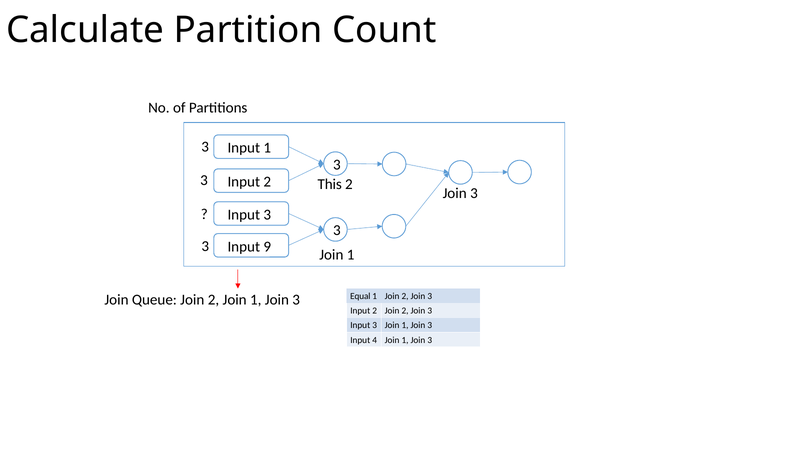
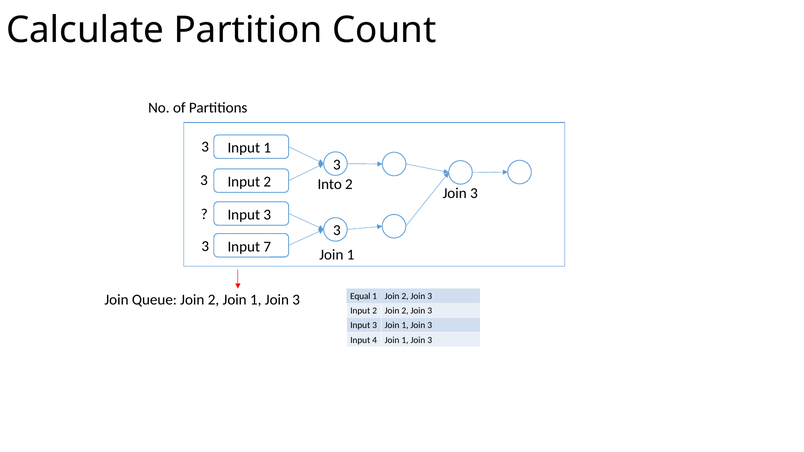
This: This -> Into (330, 184)
9: 9 -> 7 (267, 247)
